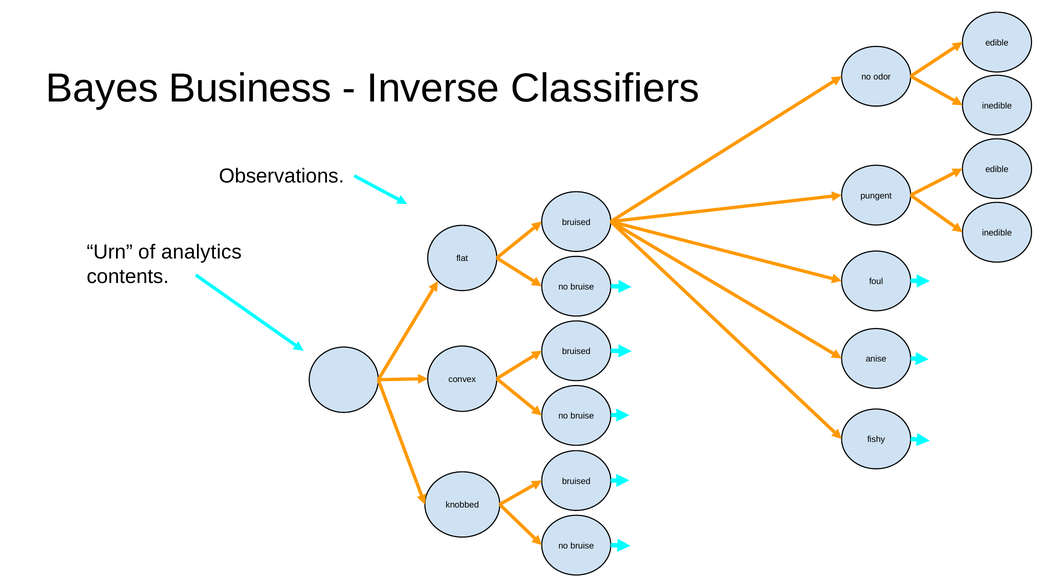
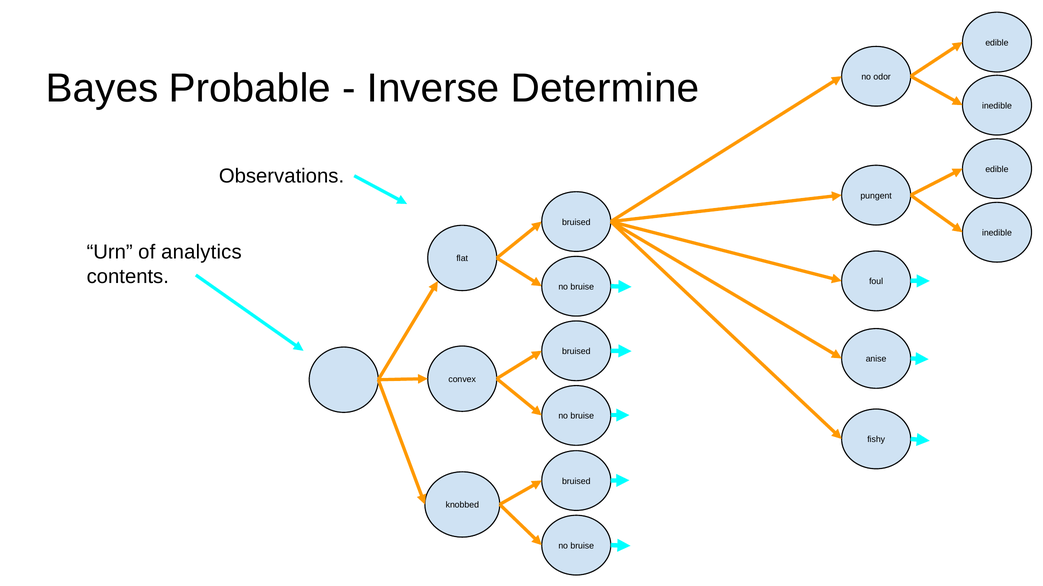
Business: Business -> Probable (250, 88)
Classifiers: Classifiers -> Determine (605, 88)
